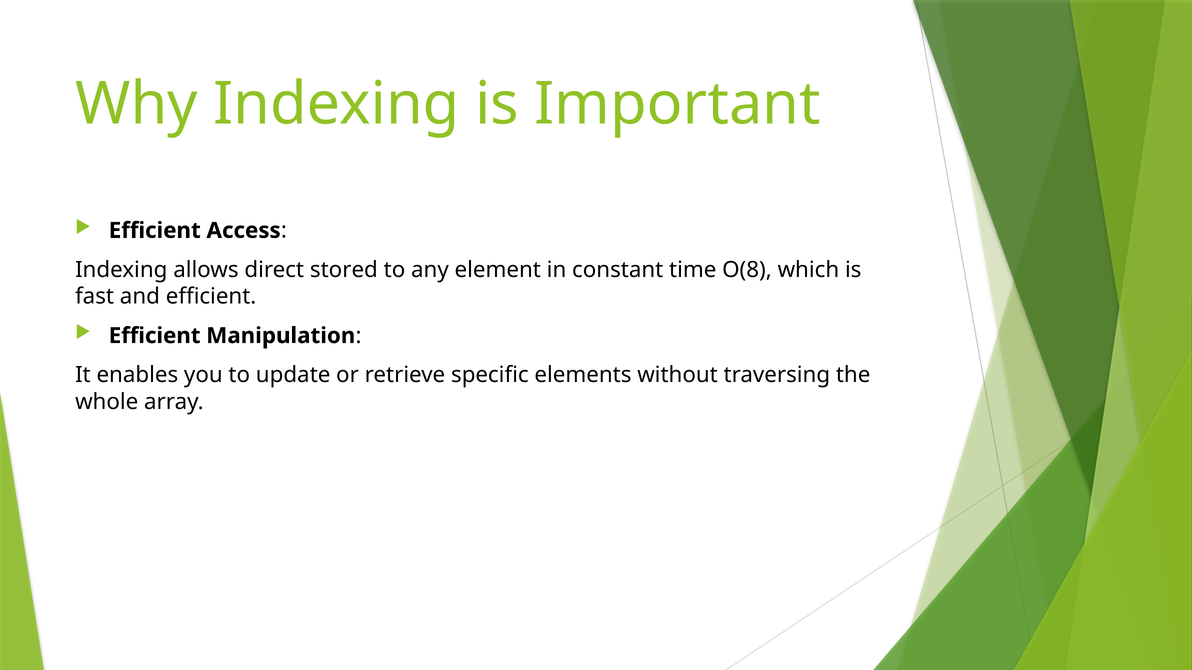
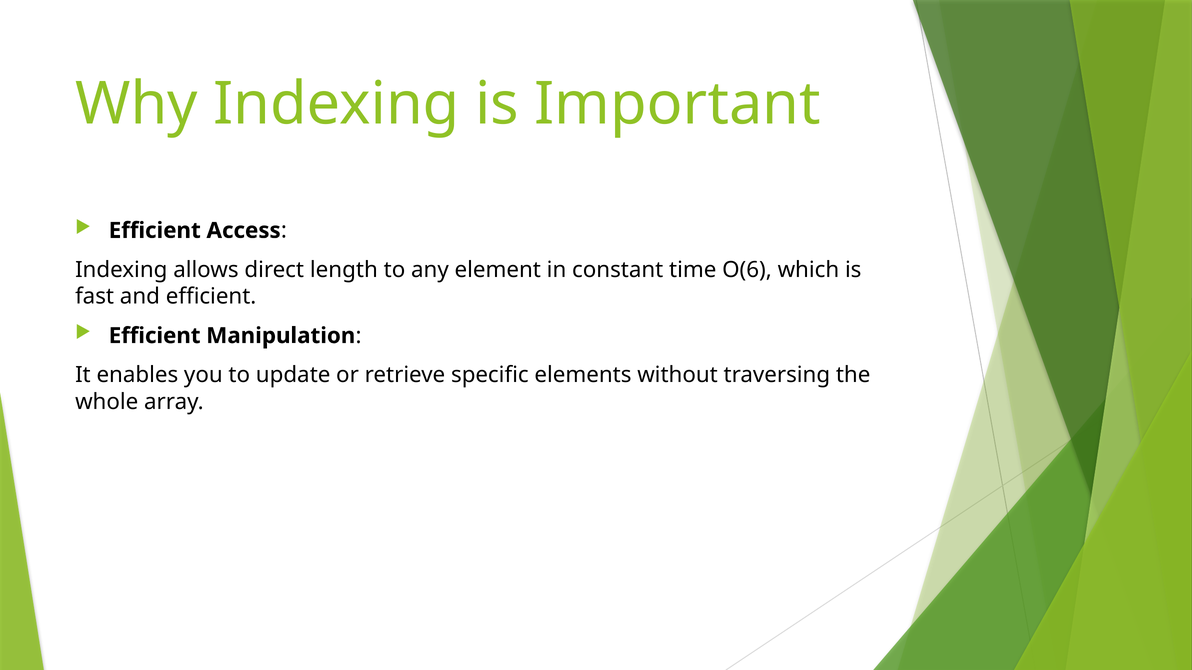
stored: stored -> length (344, 270)
O(8: O(8 -> O(6 (747, 270)
